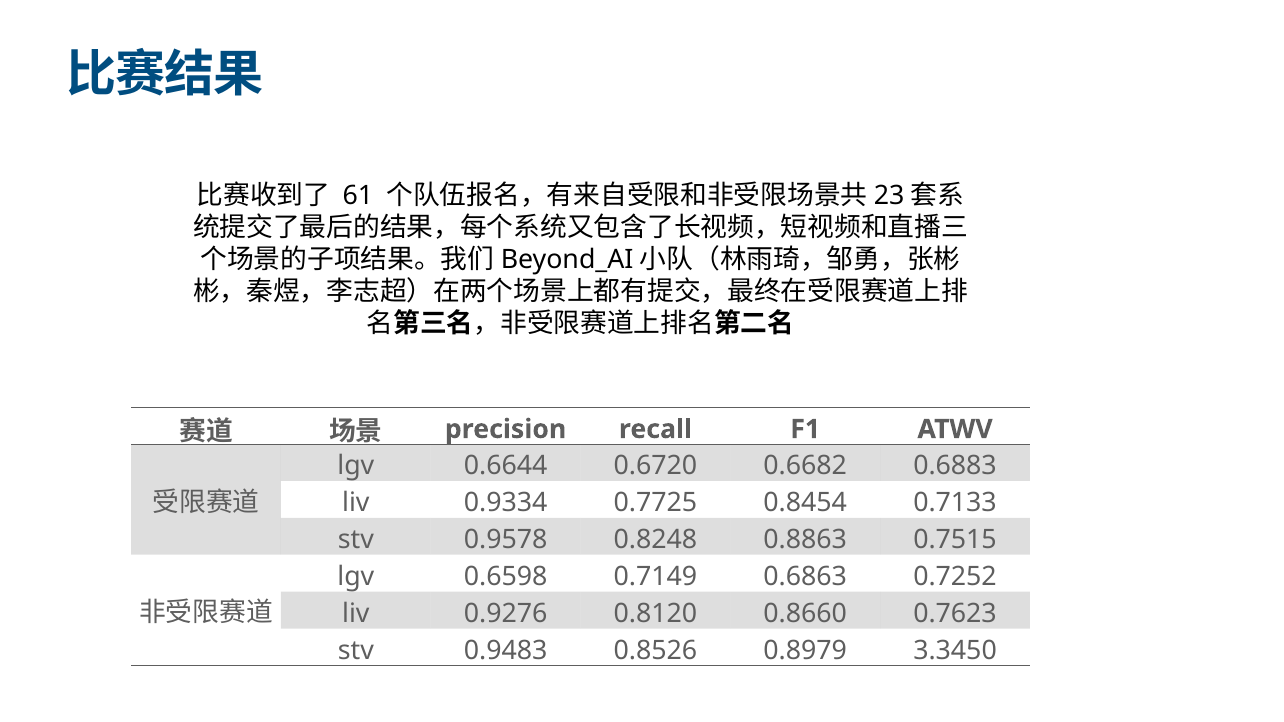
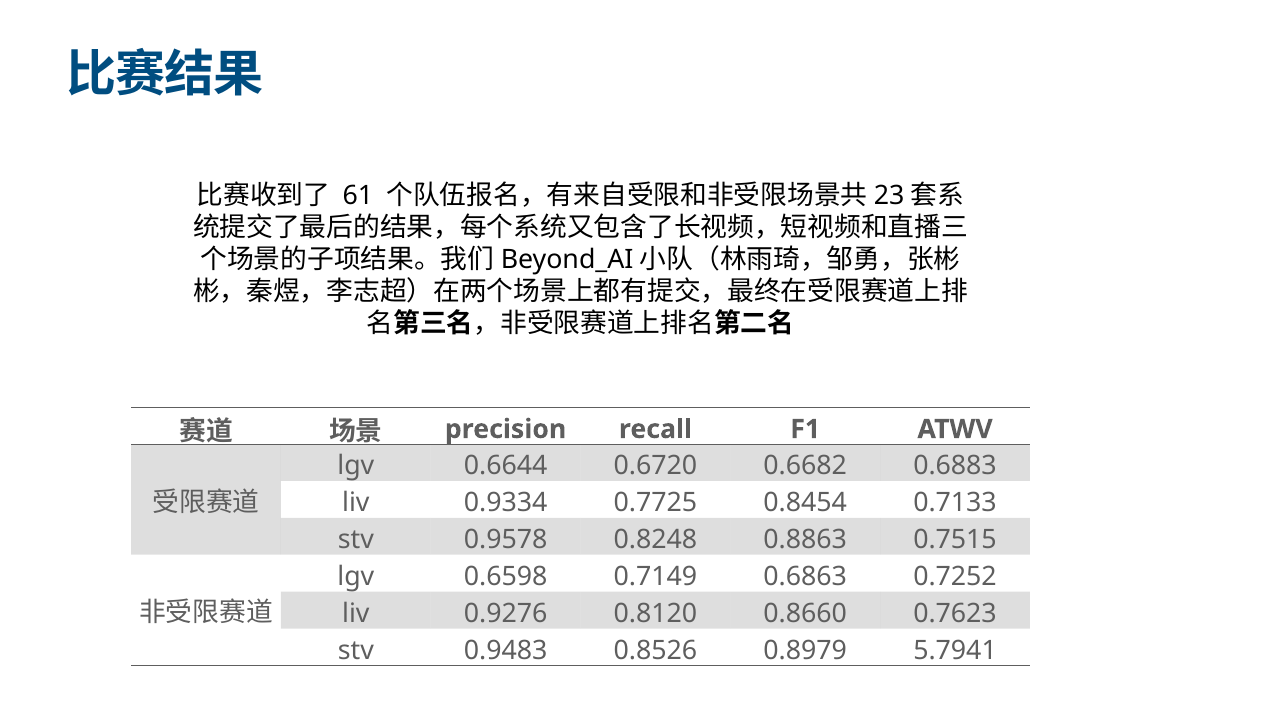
3.3450: 3.3450 -> 5.7941 (955, 651)
